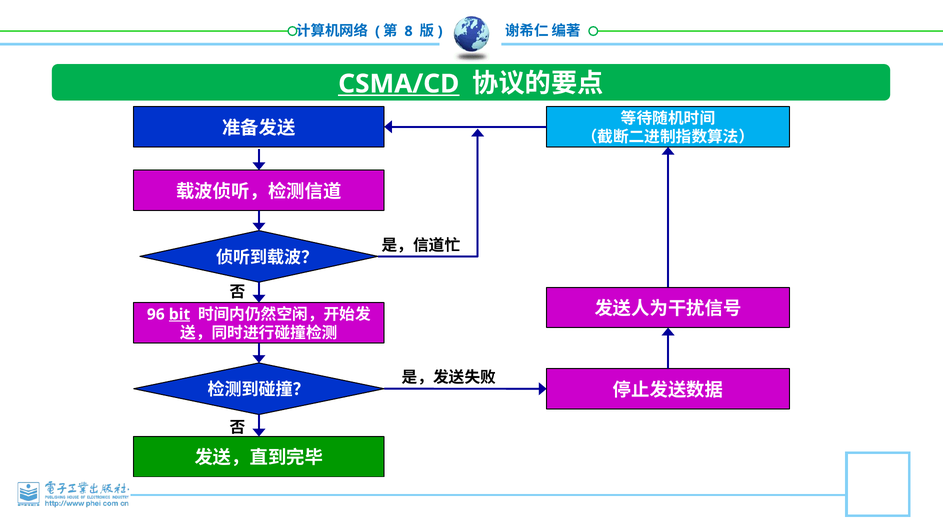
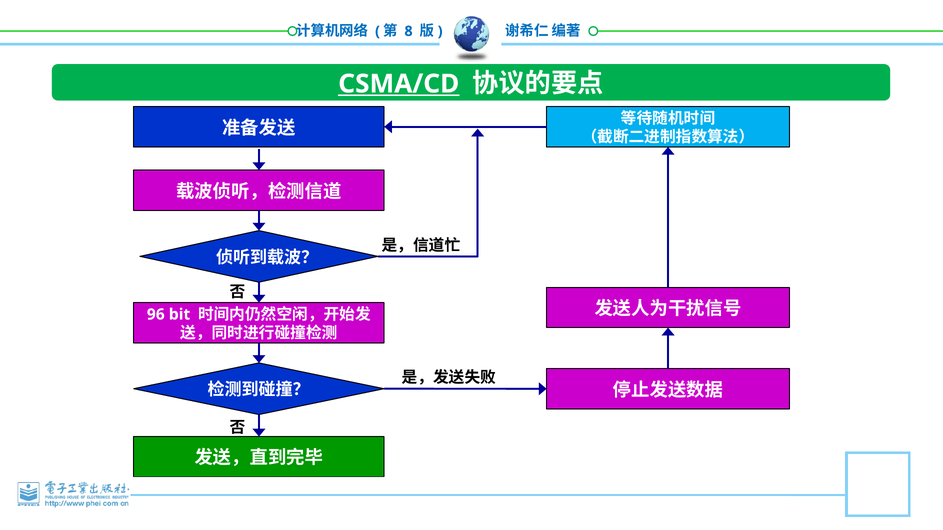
bit underline: present -> none (180, 315)
